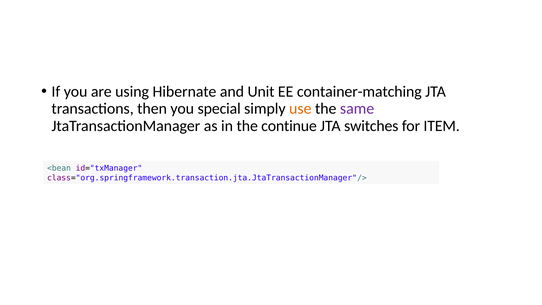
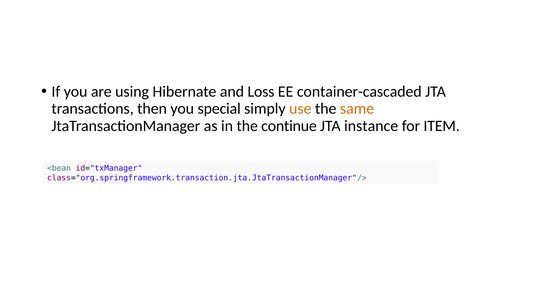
Unit: Unit -> Loss (261, 92)
container-matching: container-matching -> container-cascaded (359, 92)
same colour: purple -> orange (357, 109)
switches: switches -> instance (371, 126)
